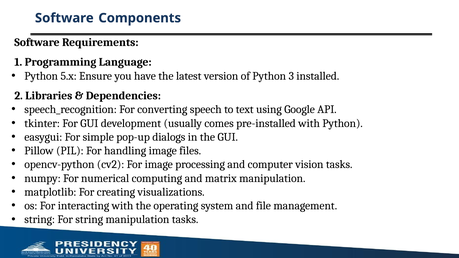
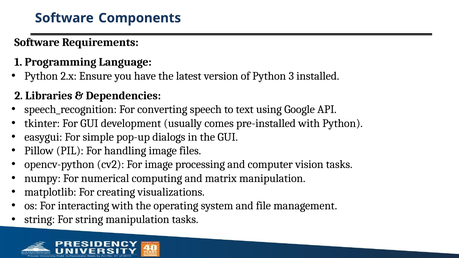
5.x: 5.x -> 2.x (69, 76)
